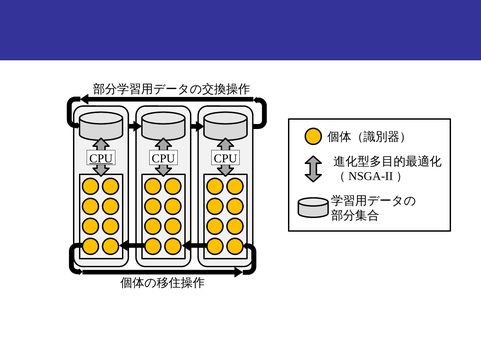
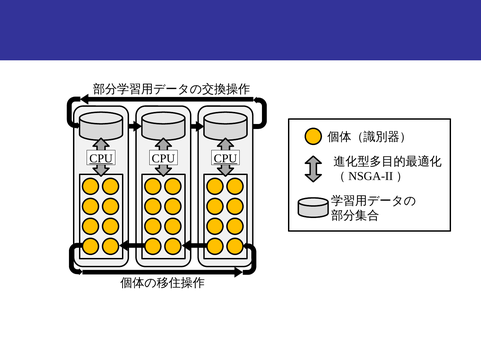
CPU underline: none -> present (225, 158)
